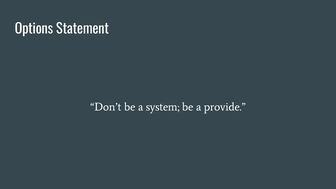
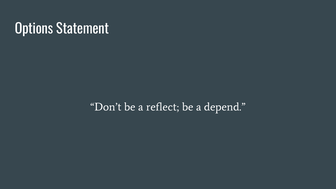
system: system -> reflect (163, 107)
provide: provide -> depend (225, 107)
